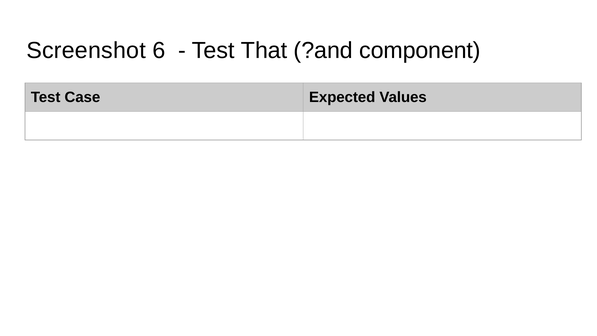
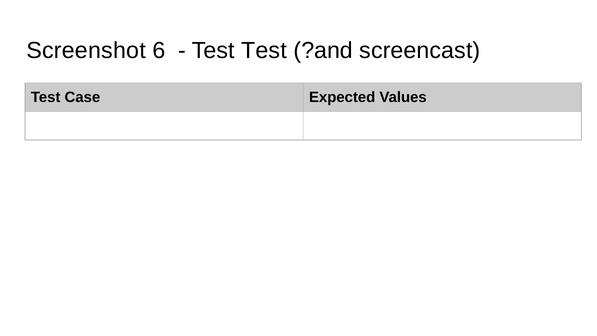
Test That: That -> Test (264, 51)
component: component -> screencast (420, 51)
